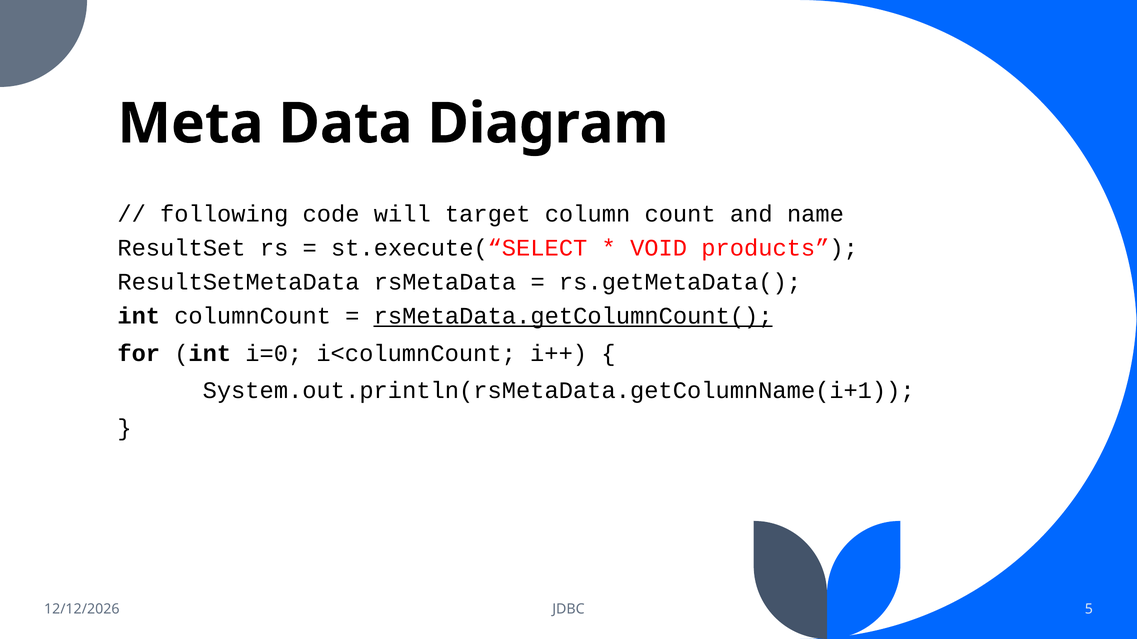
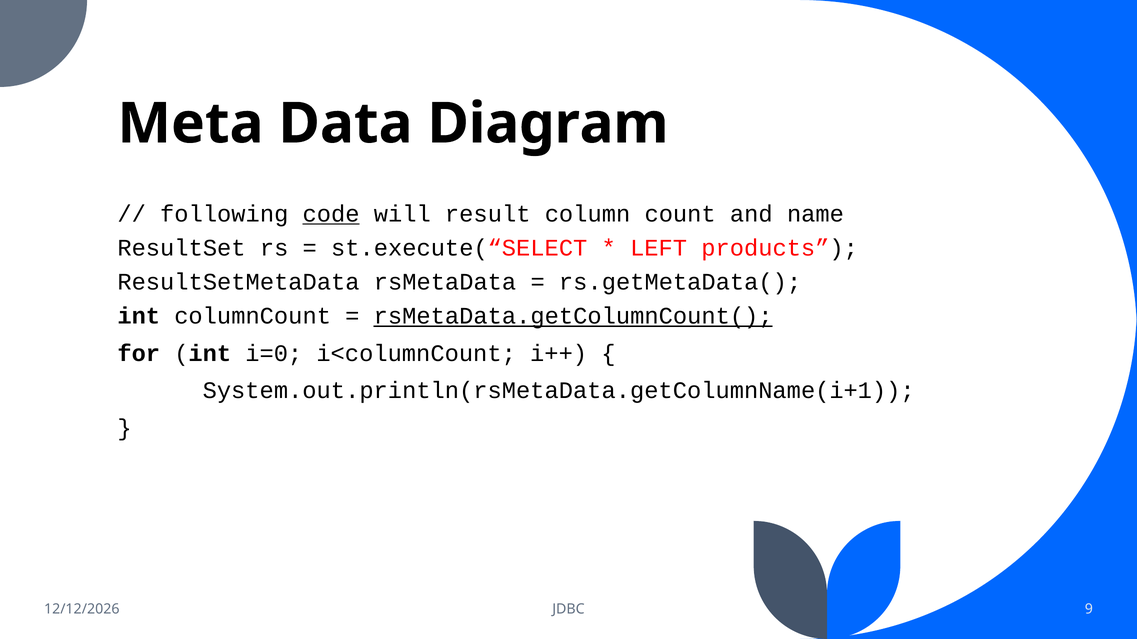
code underline: none -> present (331, 214)
target: target -> result (488, 214)
VOID: VOID -> LEFT (659, 248)
5: 5 -> 9 (1089, 610)
